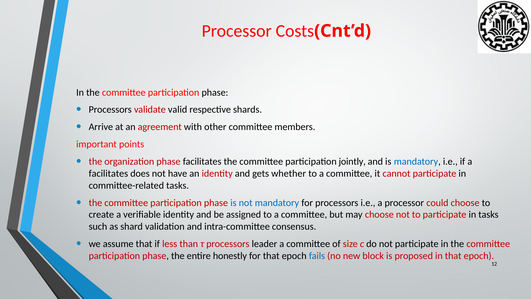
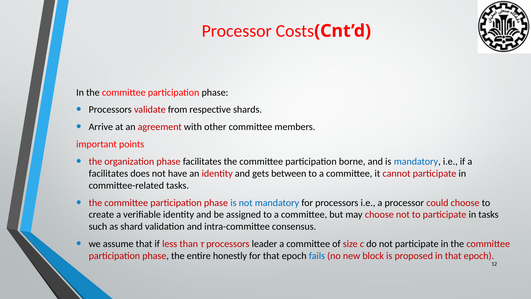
valid: valid -> from (178, 110)
jointly: jointly -> borne (352, 161)
whether: whether -> between (289, 173)
